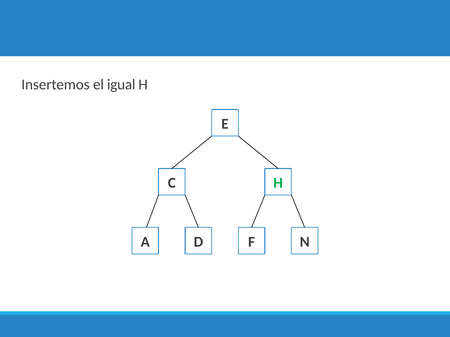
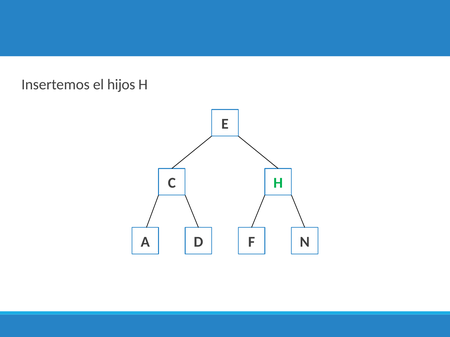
igual: igual -> hijos (121, 85)
